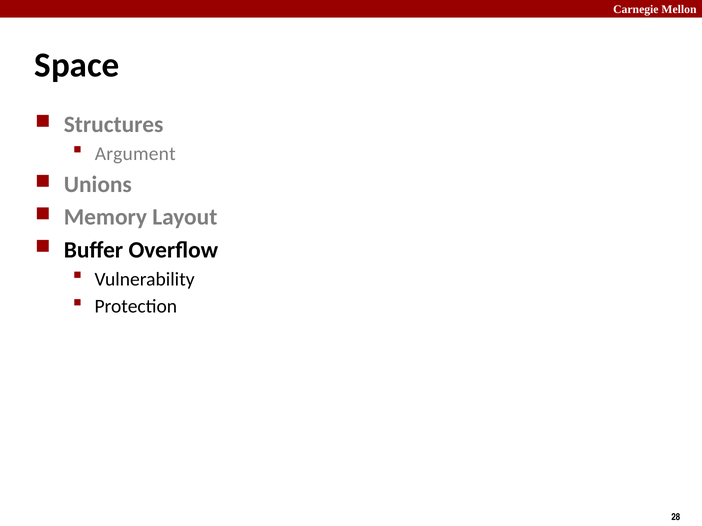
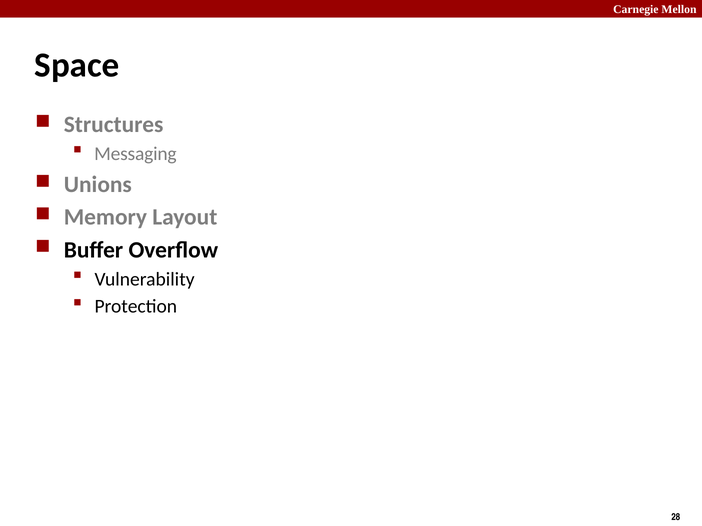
Argument: Argument -> Messaging (135, 154)
